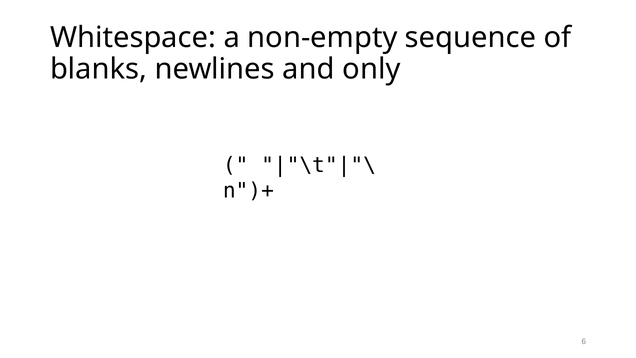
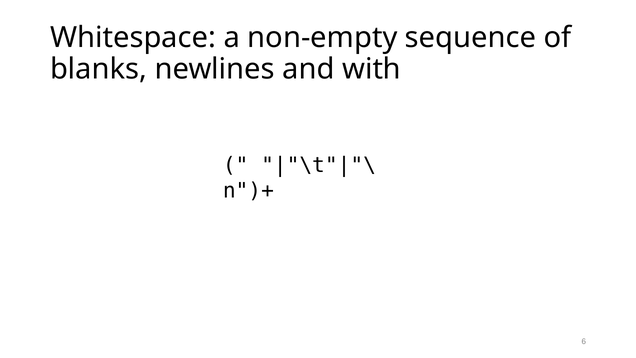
only: only -> with (372, 69)
